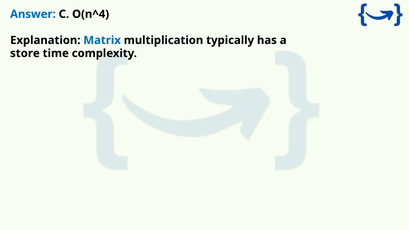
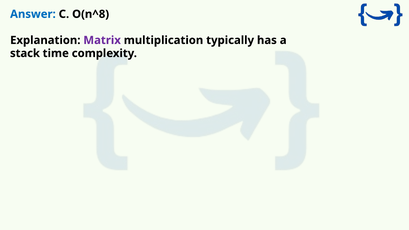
O(n^4: O(n^4 -> O(n^8 (91, 14)
Matrix colour: blue -> purple (102, 40)
store: store -> stack (25, 53)
